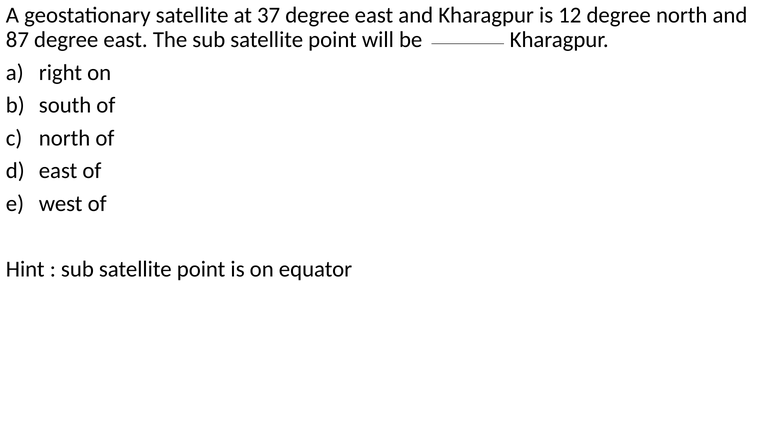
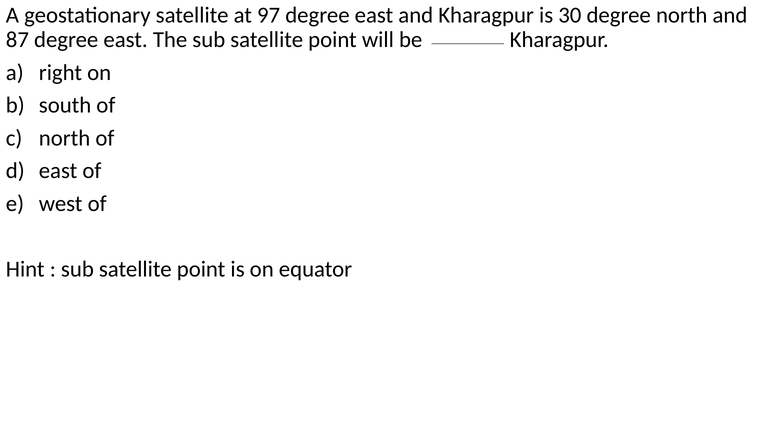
37: 37 -> 97 (269, 15)
12: 12 -> 30 (570, 15)
